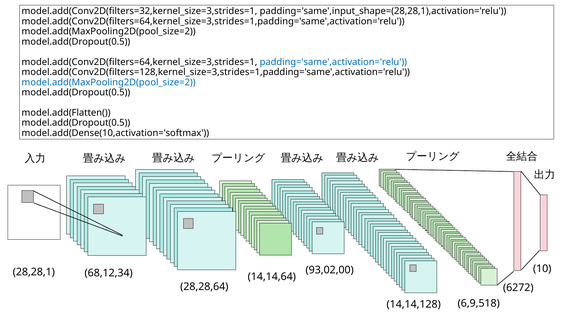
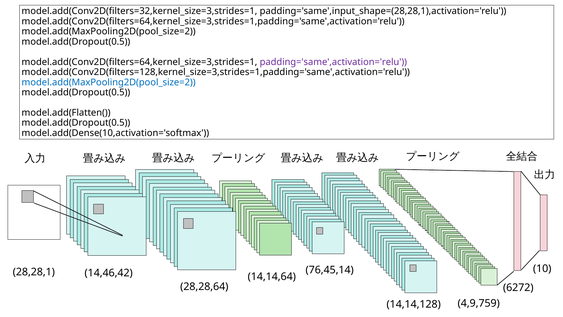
padding='same',activation='relu colour: blue -> purple (333, 62)
93,02,00: 93,02,00 -> 76,45,14 (330, 270)
68,12,34: 68,12,34 -> 14,46,42 (109, 273)
6,9,518: 6,9,518 -> 4,9,759 (479, 303)
